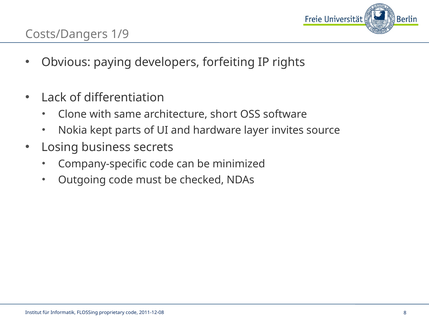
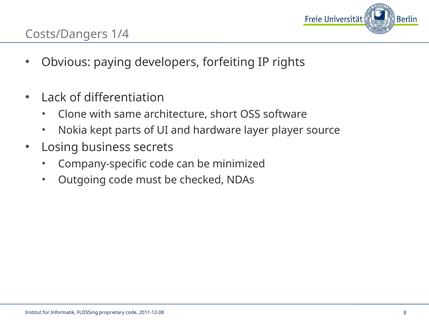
1/9: 1/9 -> 1/4 (120, 34)
invites: invites -> player (287, 130)
